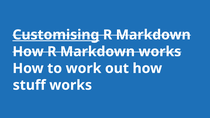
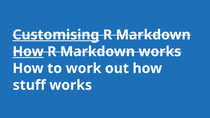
How underline: none -> present (28, 52)
